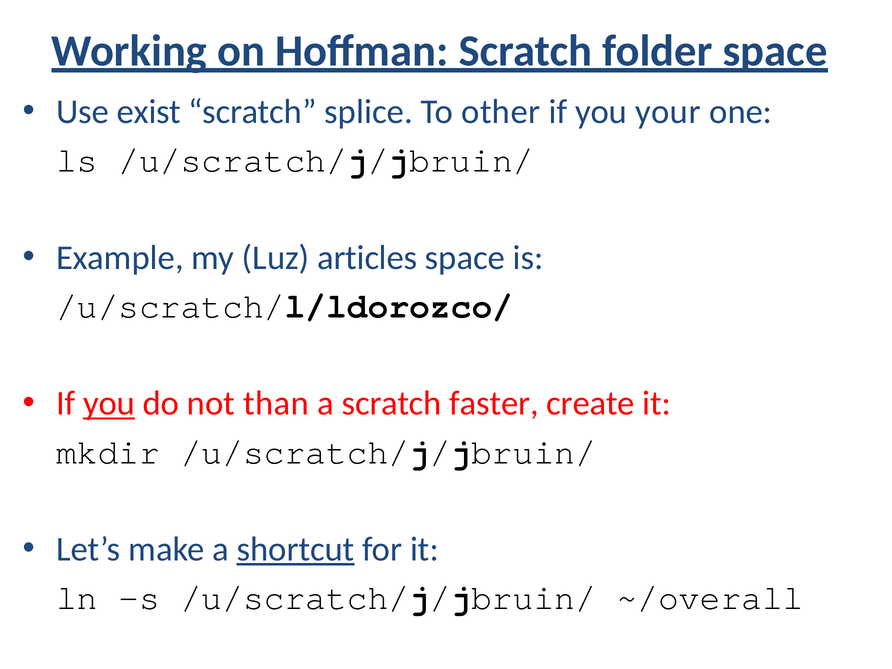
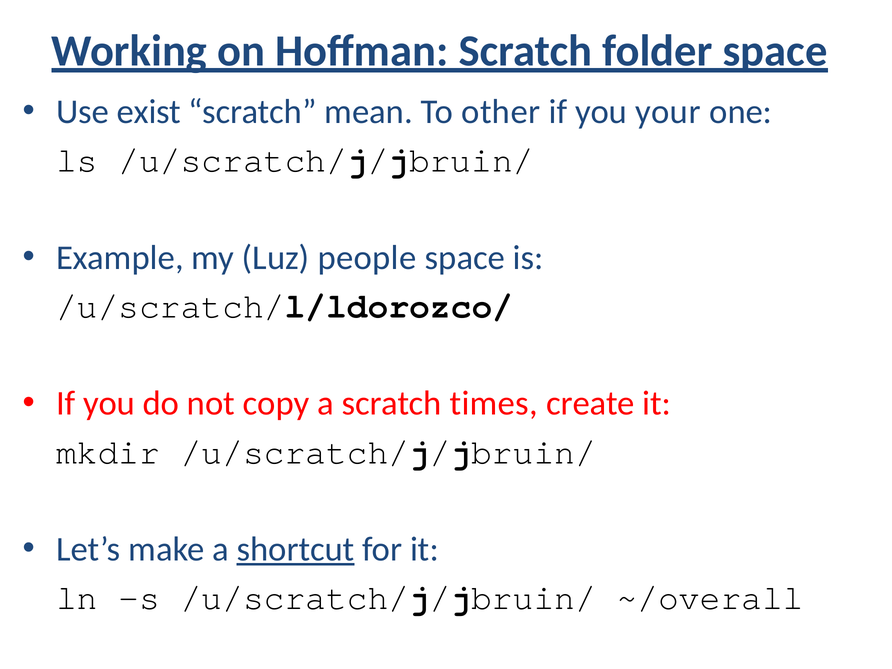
splice: splice -> mean (369, 112)
articles: articles -> people (367, 258)
you underline: present -> none (109, 404)
than: than -> copy (276, 404)
faster: faster -> times (494, 404)
